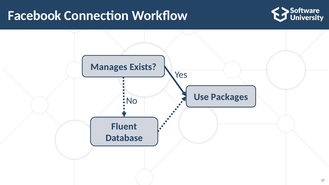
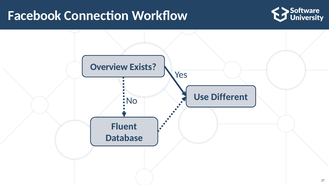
Manages: Manages -> Overview (109, 67)
Packages: Packages -> Different (229, 97)
